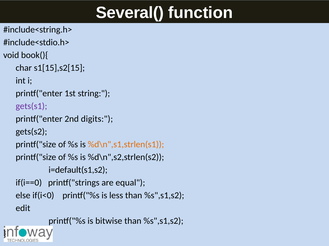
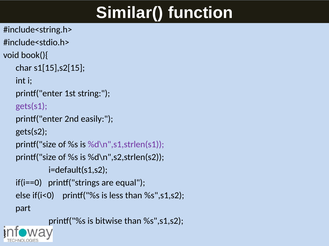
Several(: Several( -> Similar( (130, 13)
digits: digits -> easily (97, 119)
%d\n",s1,strlen(s1 colour: orange -> purple (126, 145)
edit: edit -> part (23, 209)
